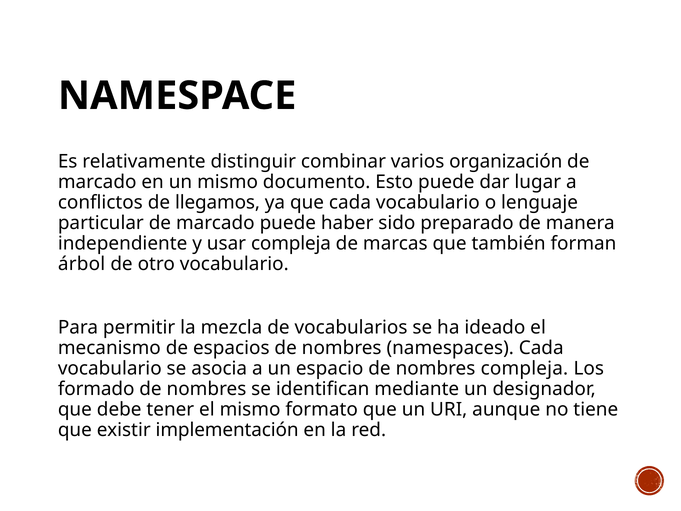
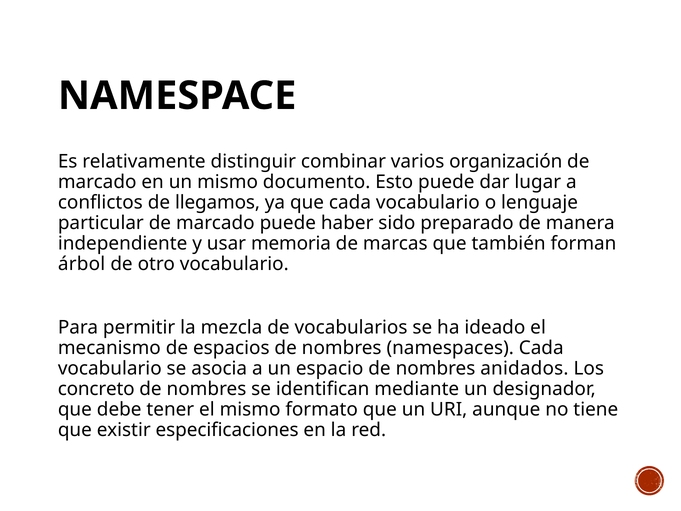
usar compleja: compleja -> memoria (291, 243)
nombres compleja: compleja -> anidados (524, 368)
formado: formado -> concreto (96, 389)
implementación: implementación -> especificaciones (227, 430)
